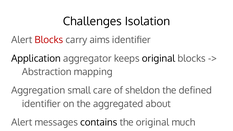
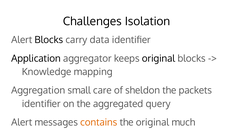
Blocks colour: red -> black (49, 40)
aims: aims -> data (100, 40)
Abstraction: Abstraction -> Knowledge (47, 72)
defined: defined -> packets (195, 90)
about: about -> query (158, 104)
contains colour: black -> orange (99, 122)
